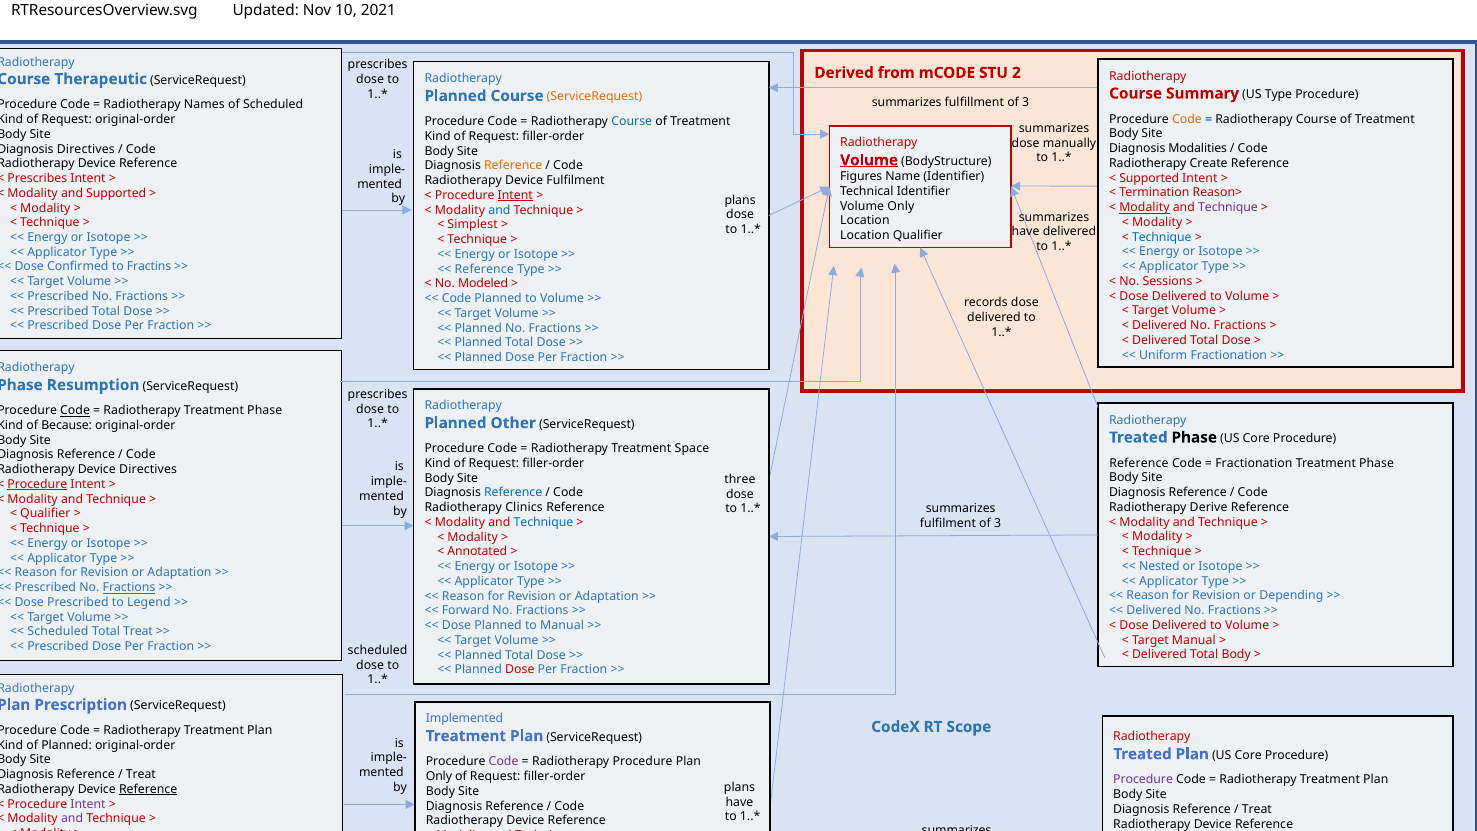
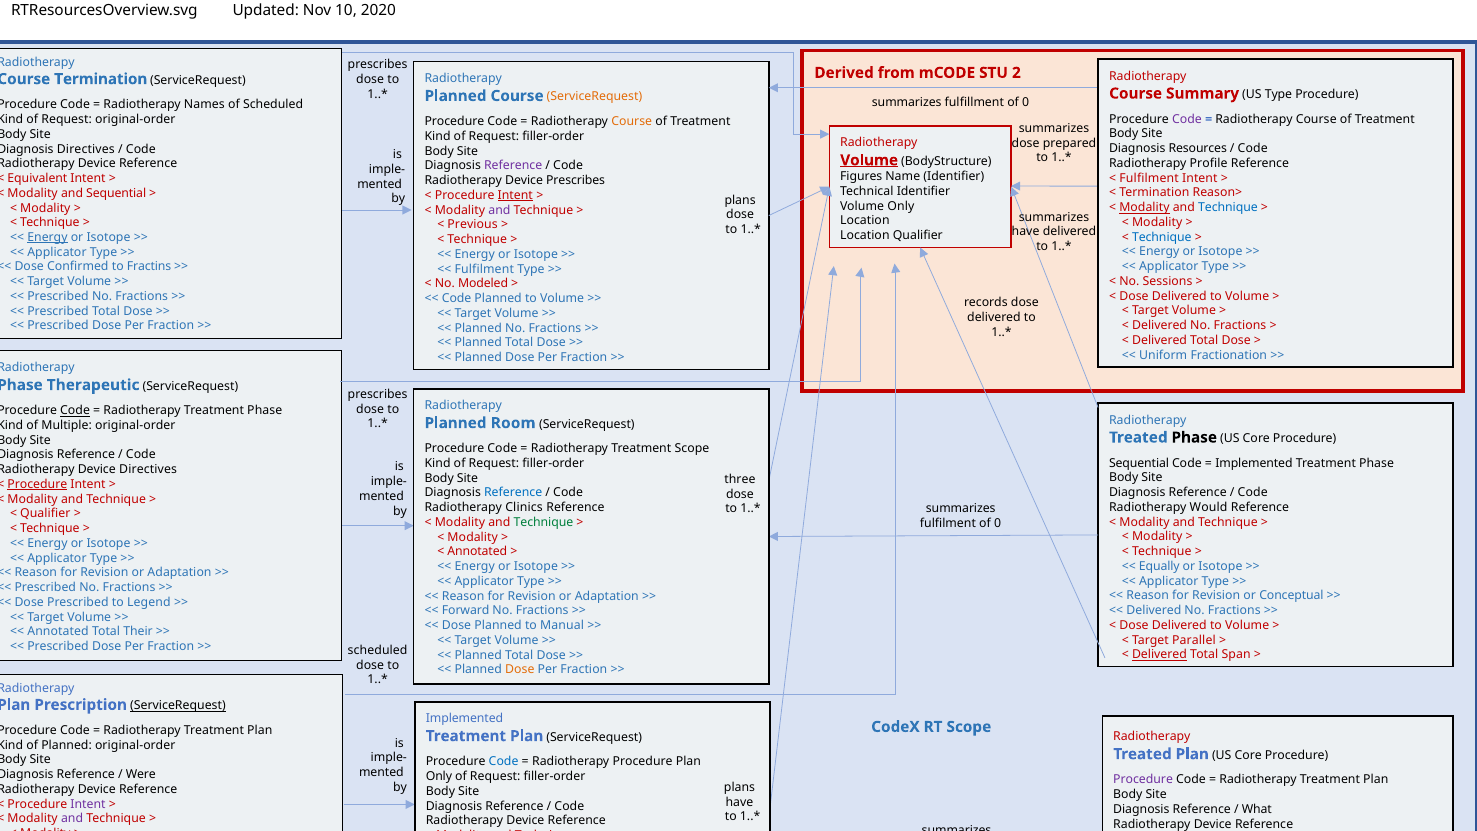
2021: 2021 -> 2020 (378, 11)
Therapeutic: Therapeutic -> Termination (101, 79)
fulfillment of 3: 3 -> 0 (1026, 103)
Code colour: orange -> purple (1187, 119)
Course colour: blue -> orange (632, 122)
manually: manually -> prepared (1070, 143)
Modalities: Modalities -> Resources (1198, 149)
Create: Create -> Profile (1209, 163)
Reference colour: orange -> purple (513, 166)
Supported: Supported -> Fulfilment (1149, 178)
Prescribes: Prescribes -> Equivalent (37, 178)
Device Fulfilment: Fulfilment -> Prescribes (576, 181)
and Supported: Supported -> Sequential (116, 193)
Technique colour: purple -> blue (1228, 208)
and colour: blue -> purple (499, 210)
Simplest: Simplest -> Previous (473, 225)
Energy underline: none -> present (47, 237)
Reference: Reference -> Fulfilment (484, 269)
Resumption: Resumption -> Therapeutic (93, 385)
Other: Other -> Room (513, 423)
Because: Because -> Multiple (67, 425)
Treatment Space: Space -> Scope (692, 449)
Reference: Reference -> Sequential (1139, 463)
Fractionation: Fractionation -> Implemented (1254, 463)
Derive: Derive -> Would (1209, 507)
Technique colour: blue -> green (543, 522)
fulfilment of 3: 3 -> 0 (998, 523)
Nested: Nested -> Equally (1159, 566)
Fractions underline: present -> none (129, 587)
Depending: Depending -> Conceptual (1291, 596)
Scheduled: Scheduled -> Annotated (58, 632)
Total Treat: Treat -> Their (138, 632)
Target Manual: Manual -> Parallel (1194, 640)
Delivered underline: none -> present (1159, 655)
Total Body: Body -> Span (1236, 655)
Dose colour: red -> orange (520, 670)
ServiceRequest underline: none -> present (178, 706)
Code colour: purple -> blue (504, 762)
Treat: Treat -> Were (141, 774)
Reference underline: present -> none (148, 789)
Treat: Treat -> What (1257, 809)
